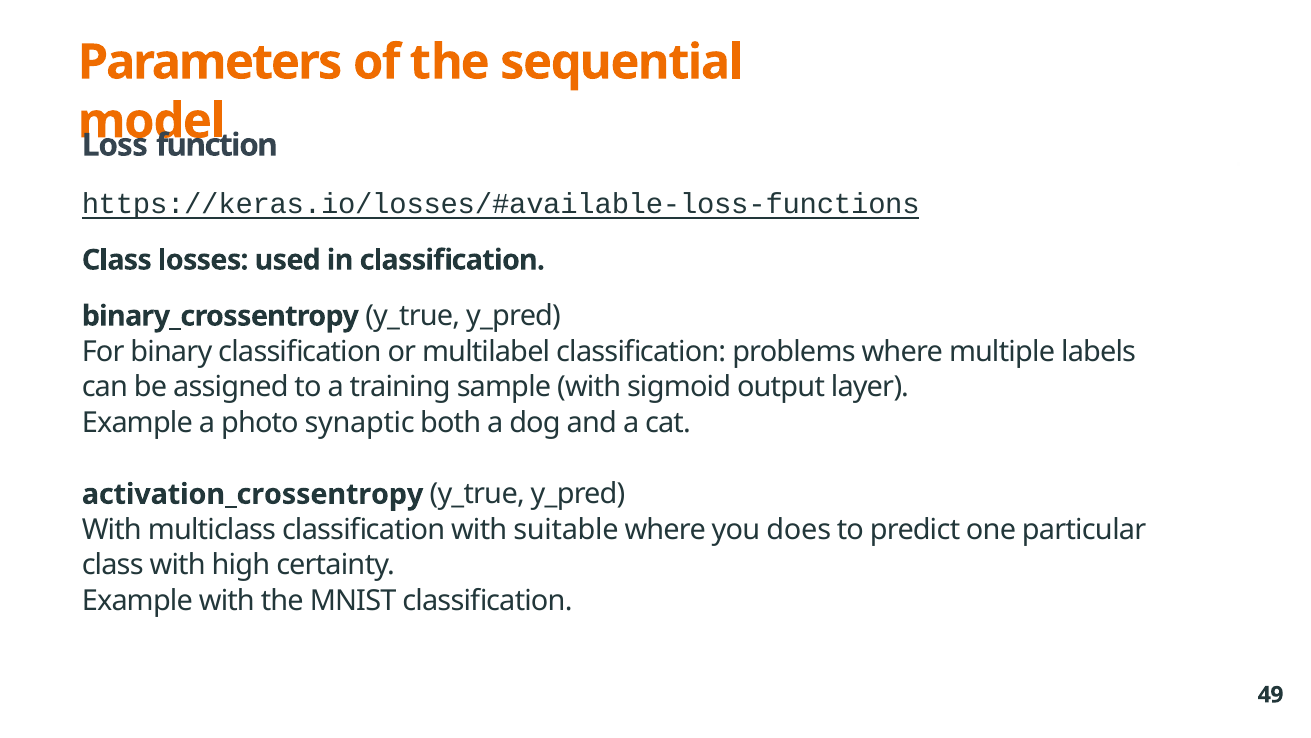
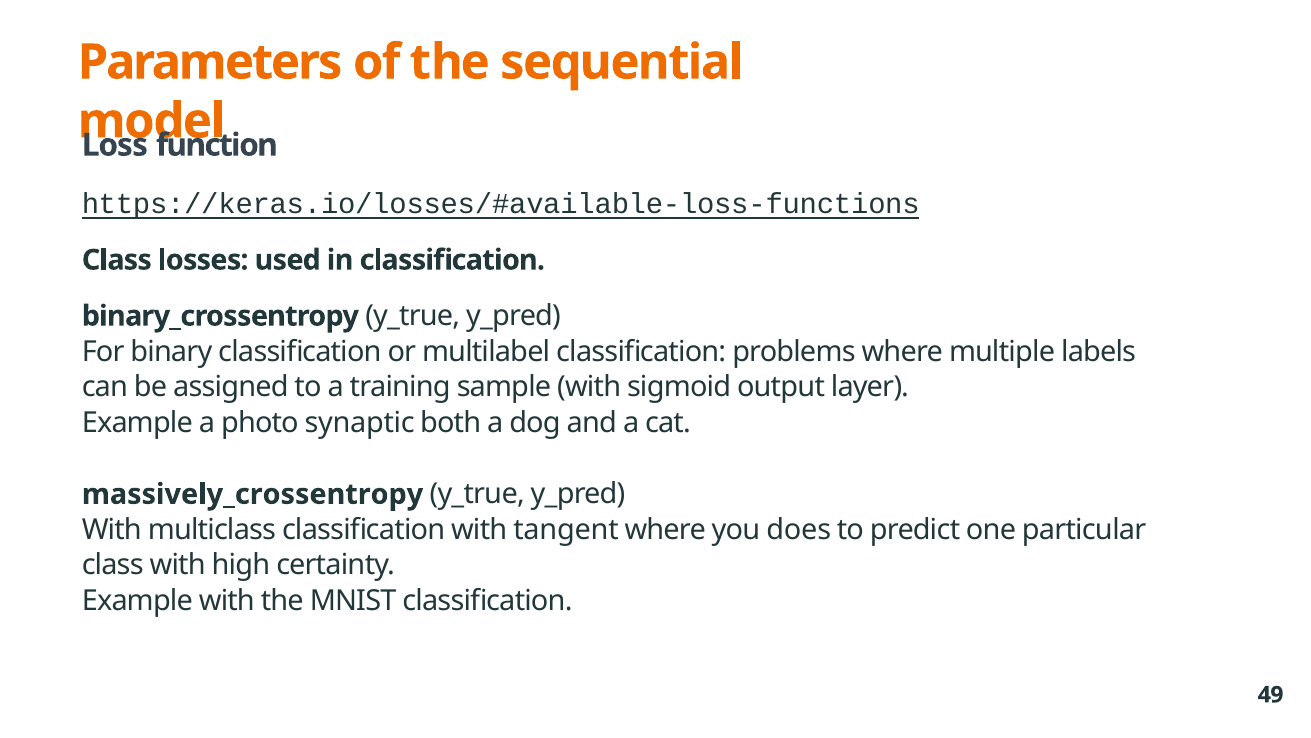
activation_crossentropy: activation_crossentropy -> massively_crossentropy (252, 494)
suitable: suitable -> tangent (566, 530)
